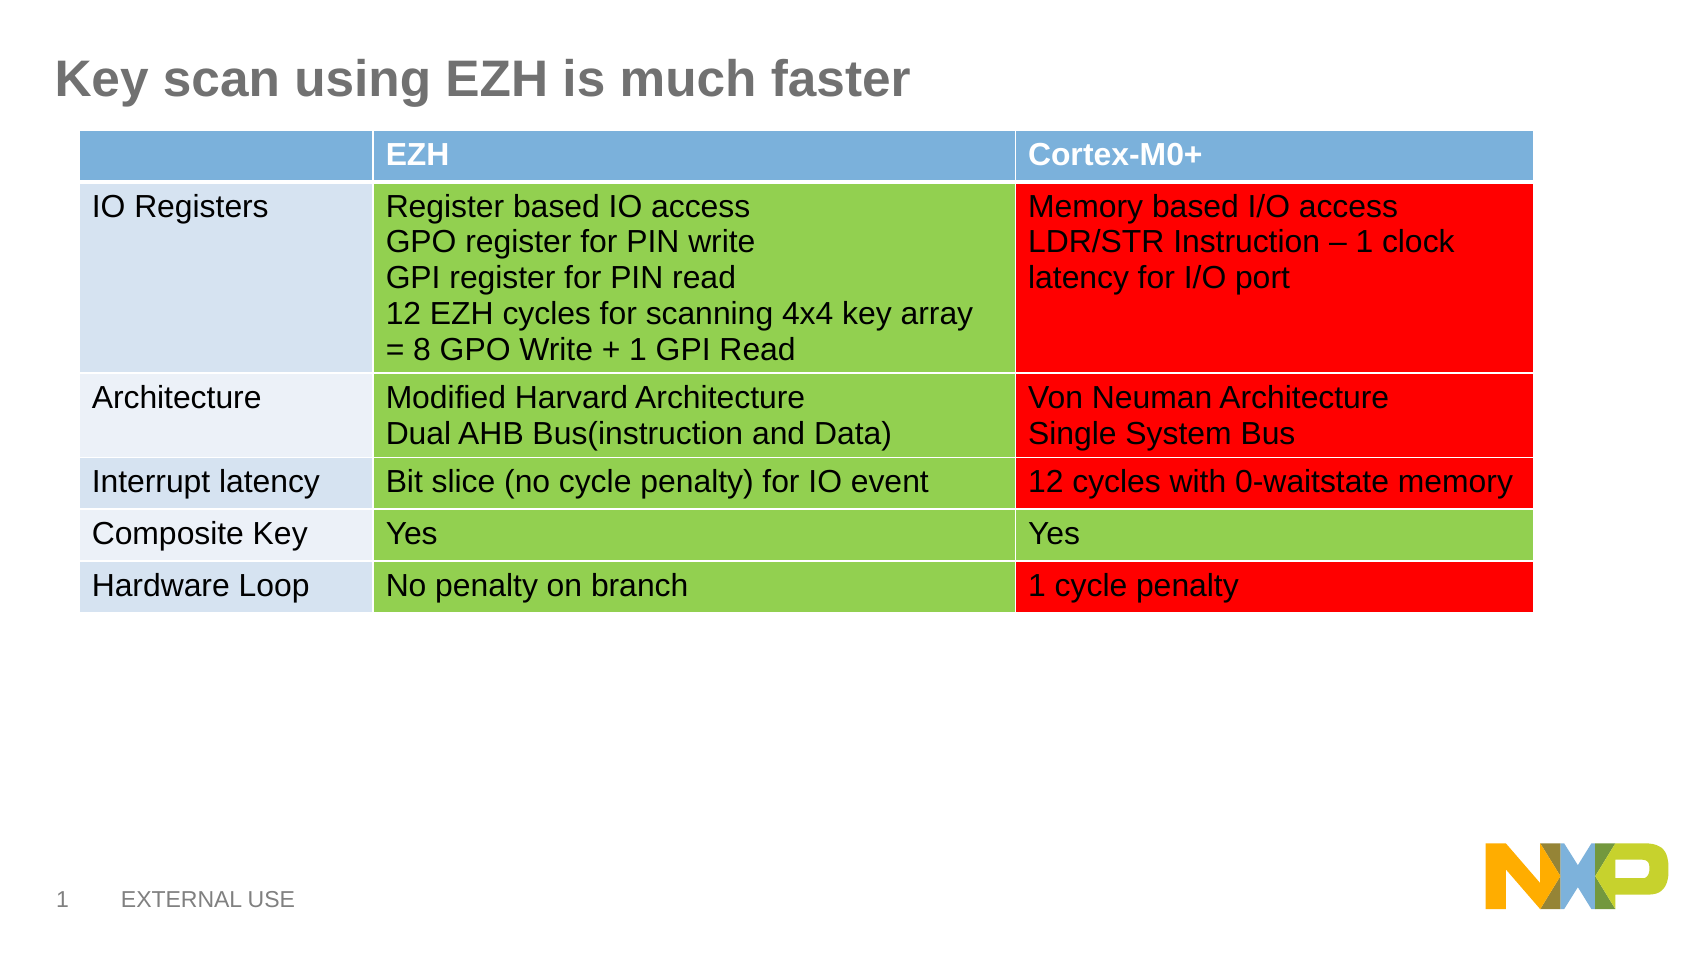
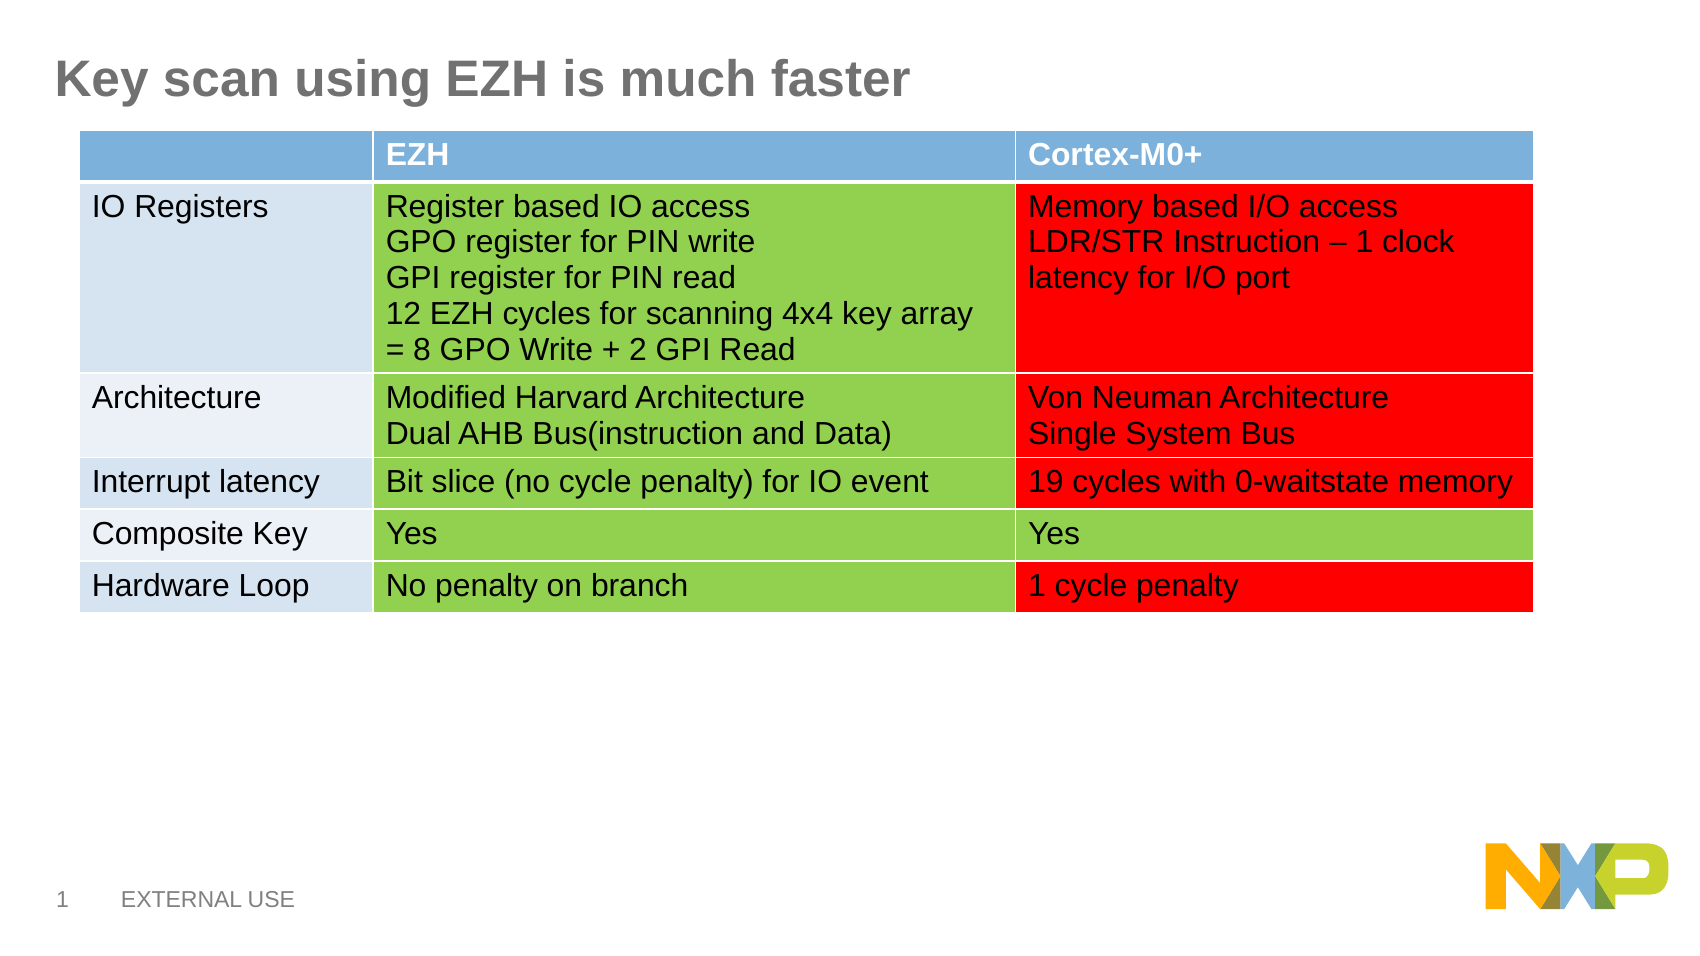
1: 1 -> 2 (638, 350)
event 12: 12 -> 19 (1046, 482)
